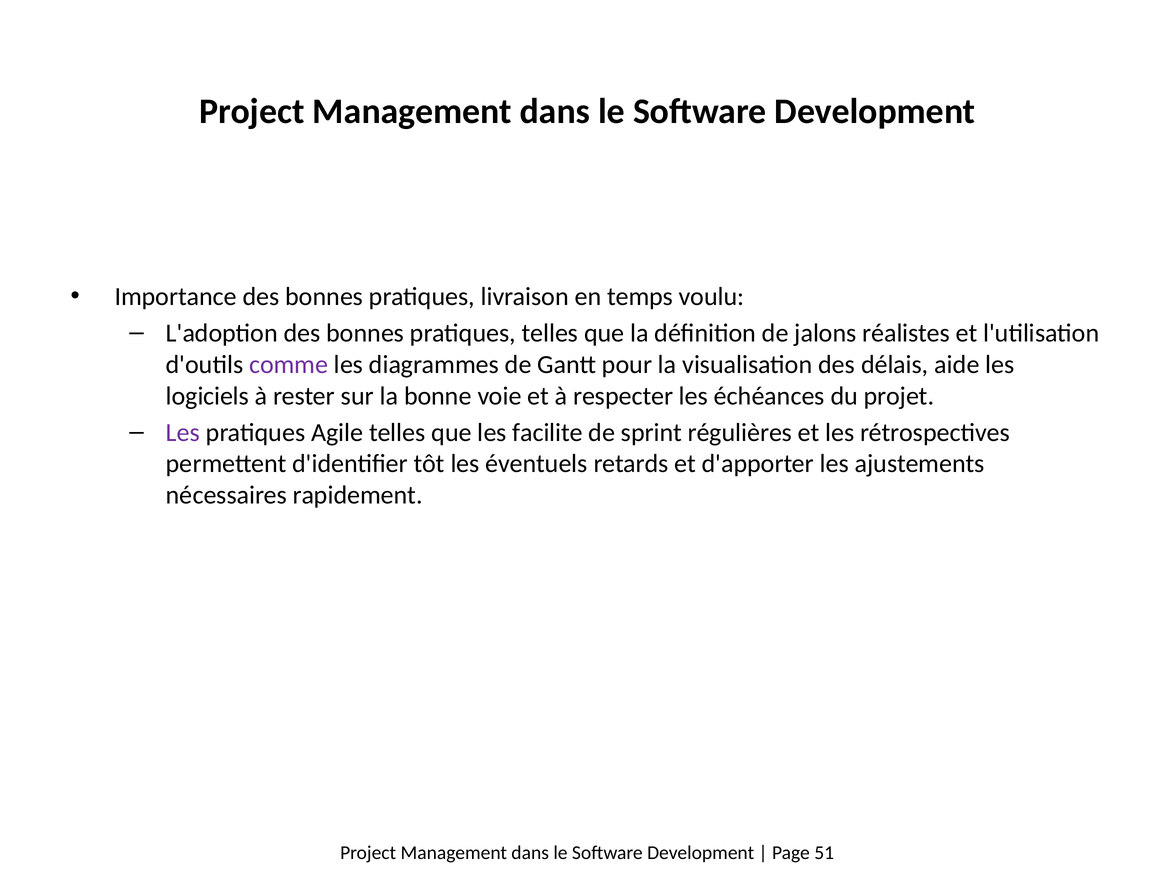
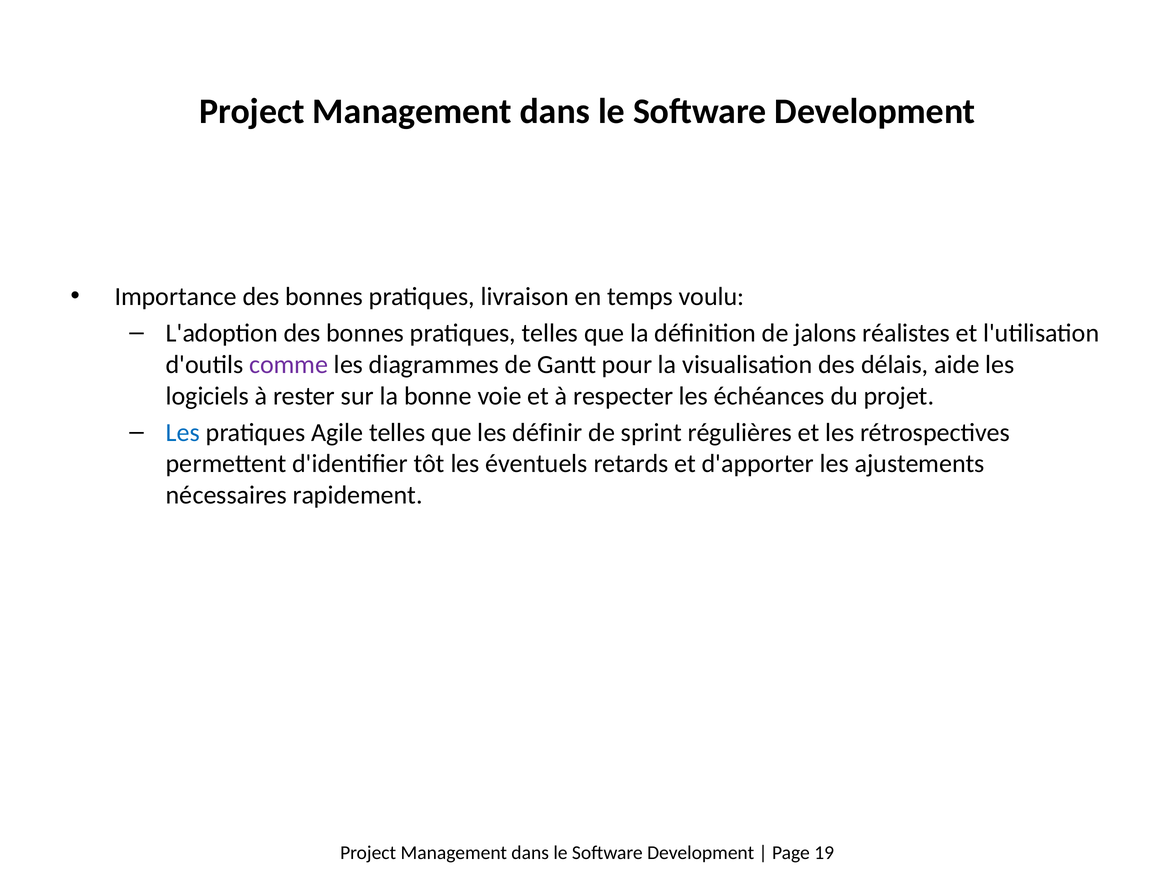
Les colour: purple -> blue (183, 433)
facilite: facilite -> définir (547, 433)
51: 51 -> 19 (824, 853)
